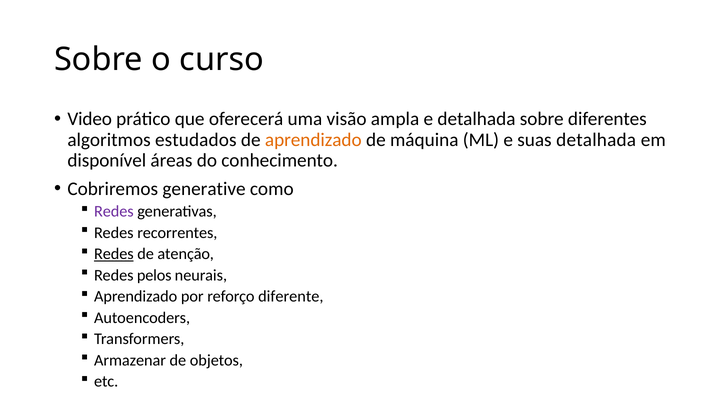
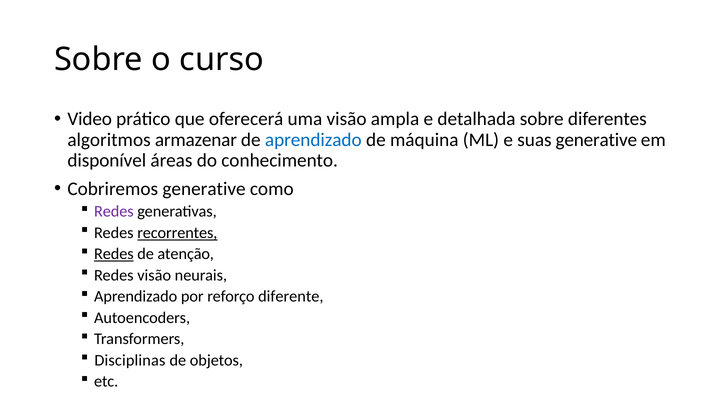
estudados: estudados -> armazenar (196, 140)
aprendizado colour: orange -> blue (313, 140)
suas detalhada: detalhada -> generative (596, 140)
recorrentes underline: none -> present (177, 233)
Redes pelos: pelos -> visão (154, 276)
Armazenar: Armazenar -> Disciplinas (130, 361)
